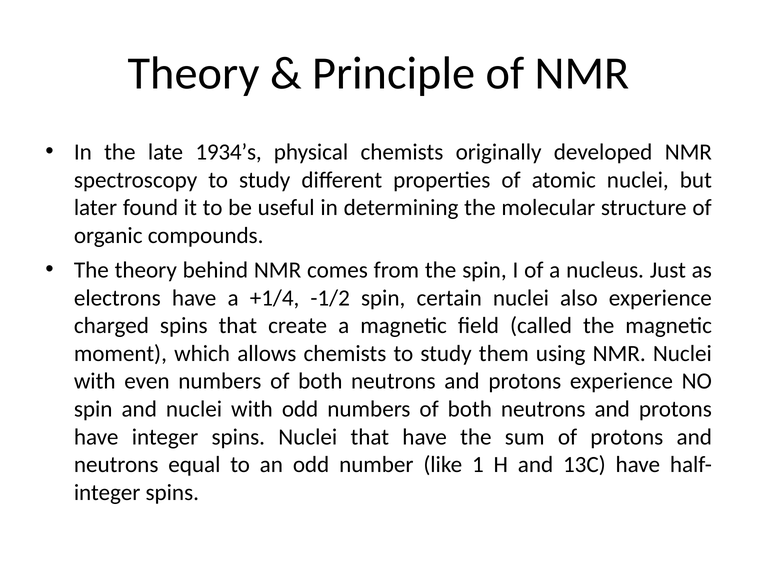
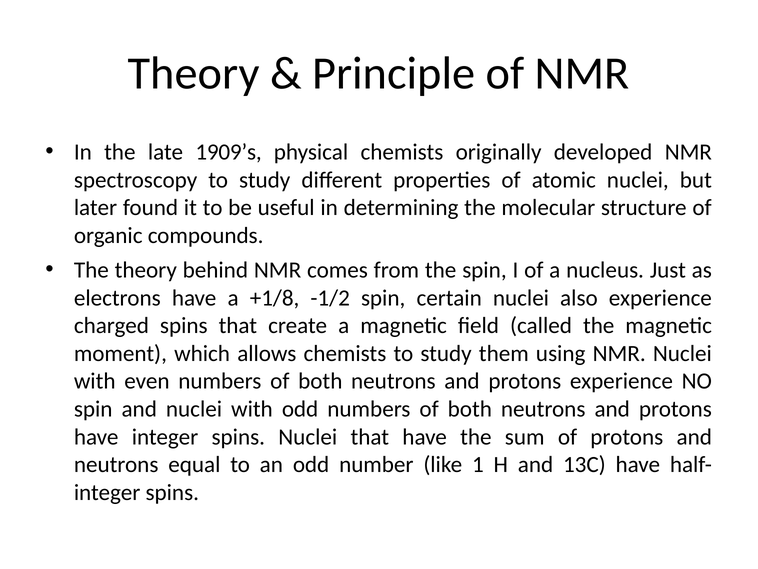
1934’s: 1934’s -> 1909’s (229, 152)
+1/4: +1/4 -> +1/8 (275, 298)
